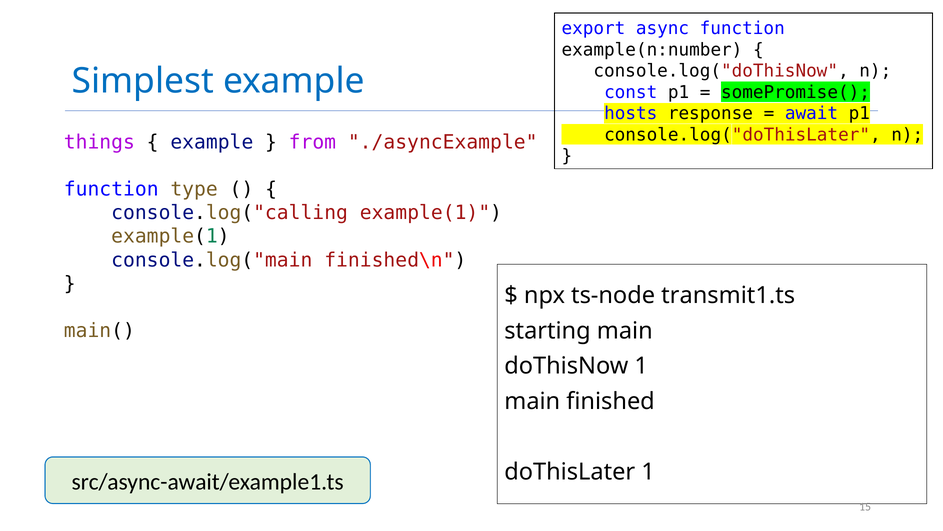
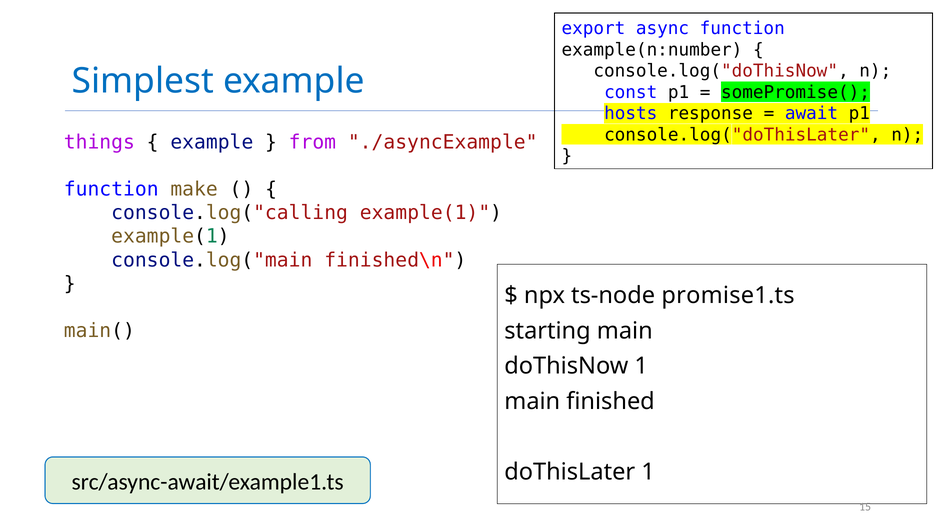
type: type -> make (194, 189)
transmit1.ts: transmit1.ts -> promise1.ts (728, 295)
